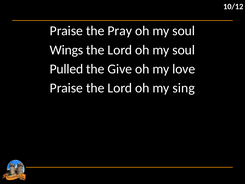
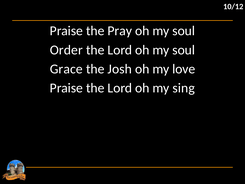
Wings: Wings -> Order (66, 50)
Pulled: Pulled -> Grace (66, 69)
Give: Give -> Josh (120, 69)
